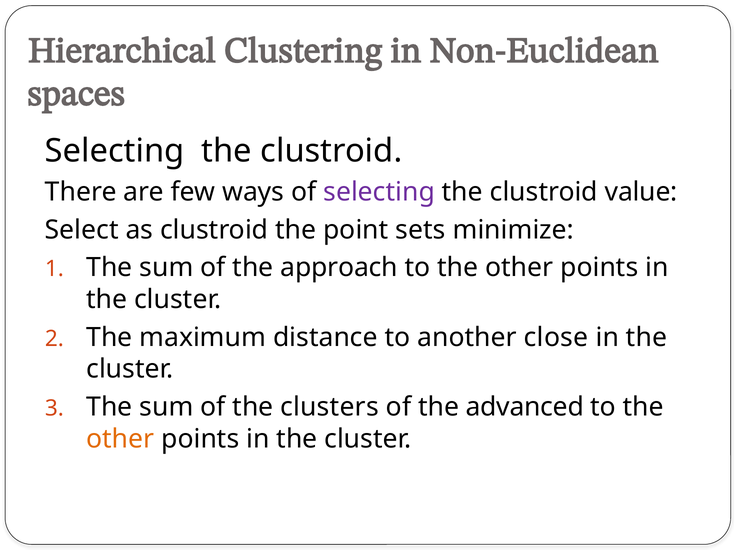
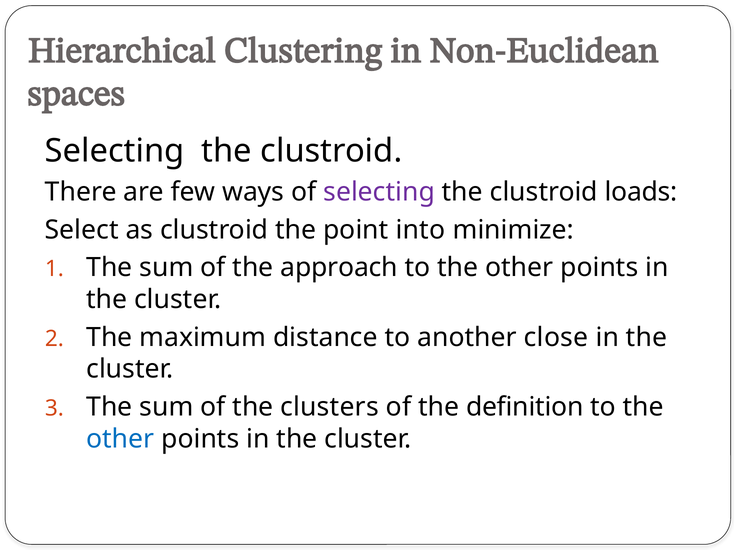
value: value -> loads (641, 192)
sets: sets -> into (420, 230)
advanced: advanced -> definition (525, 407)
other colour: orange -> blue (120, 439)
